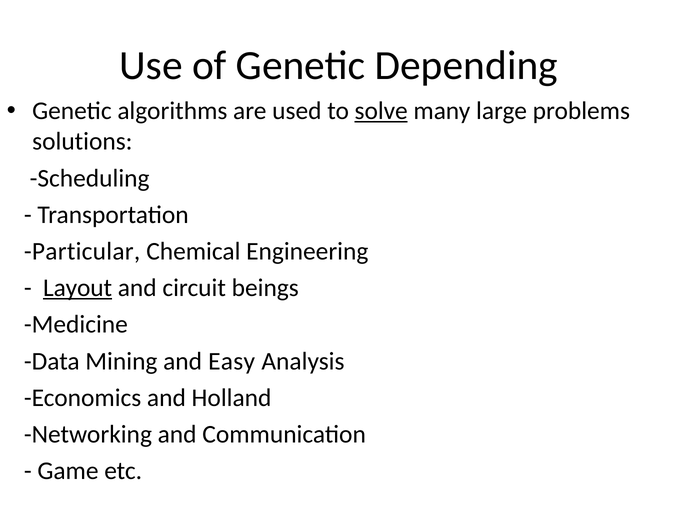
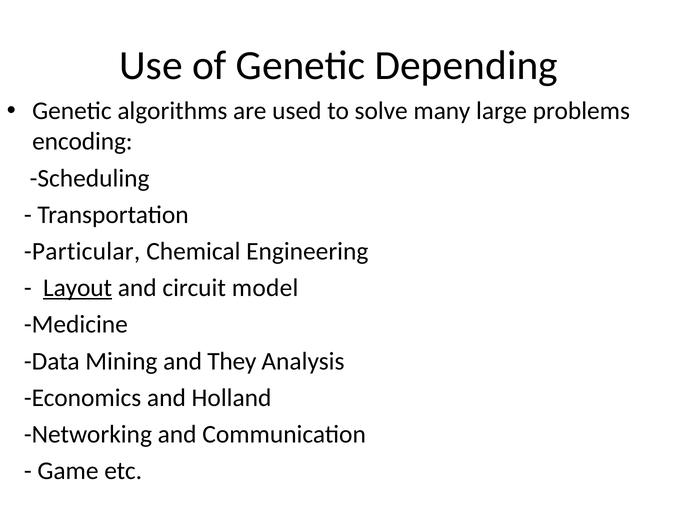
solve underline: present -> none (381, 111)
solutions: solutions -> encoding (82, 141)
beings: beings -> model (265, 288)
Easy: Easy -> They (232, 361)
